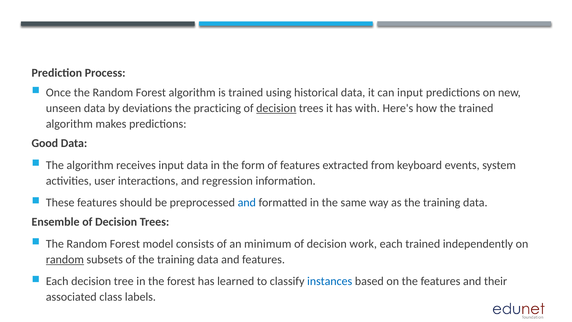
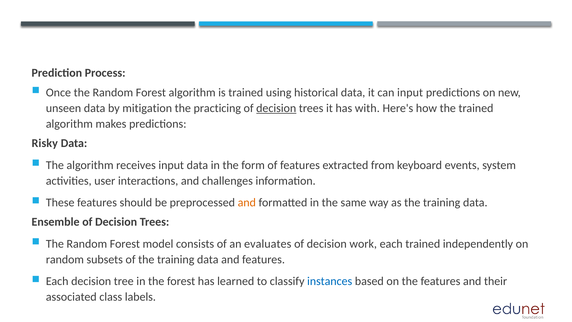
deviations: deviations -> mitigation (147, 108)
Good: Good -> Risky (45, 143)
regression: regression -> challenges (227, 181)
and colour: blue -> orange (247, 202)
minimum: minimum -> evaluates (268, 244)
random underline: present -> none (65, 259)
